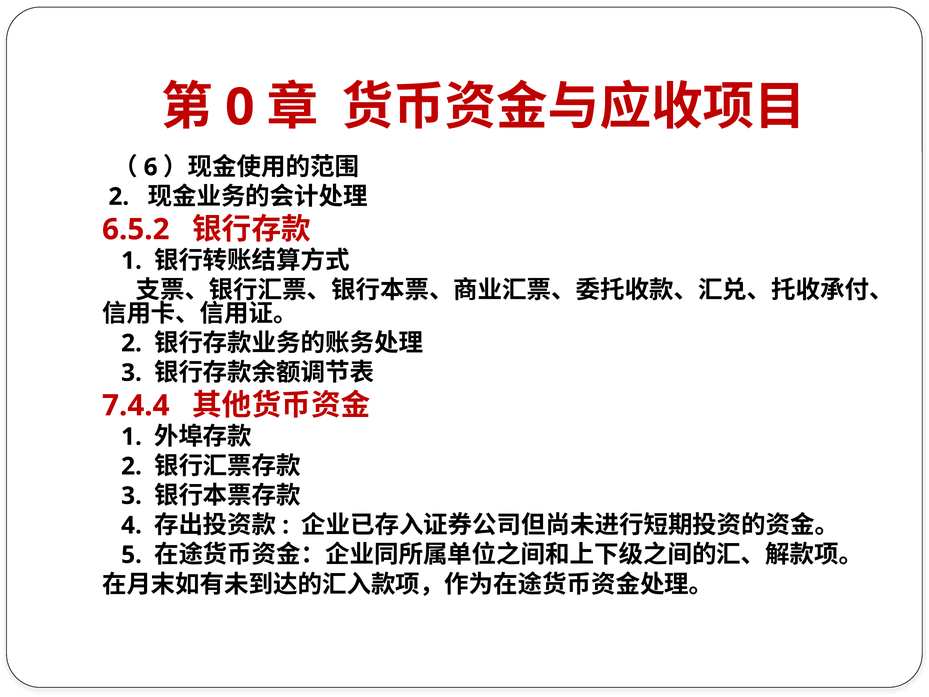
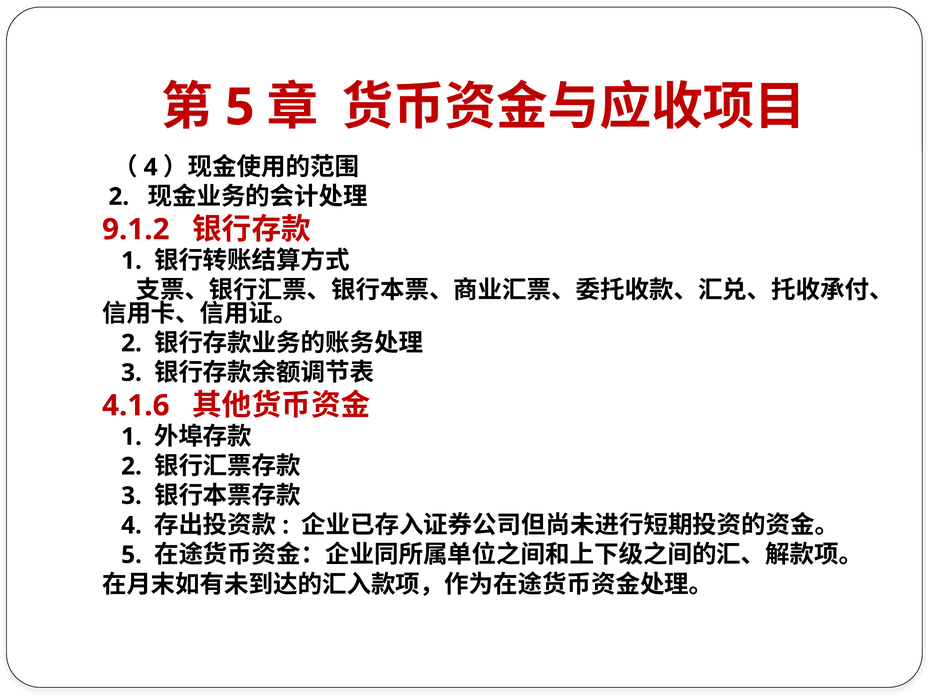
0: 0 -> 5 (240, 107)
6: 6 -> 4 (151, 167)
6.5.2: 6.5.2 -> 9.1.2 (136, 229)
7.4.4: 7.4.4 -> 4.1.6 (136, 405)
